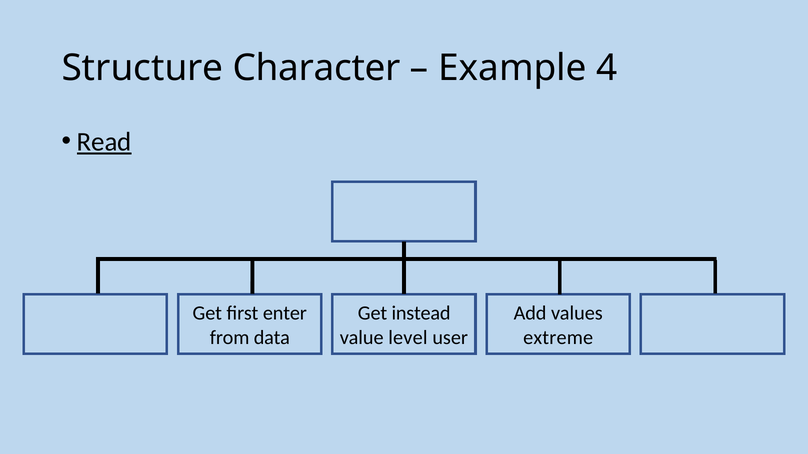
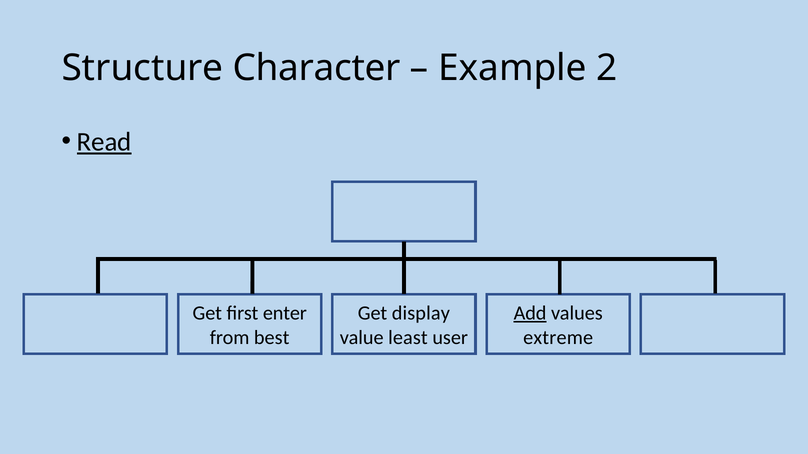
4: 4 -> 2 (607, 68)
instead: instead -> display (421, 314)
Add underline: none -> present (530, 314)
data: data -> best (272, 338)
level: level -> least (408, 338)
